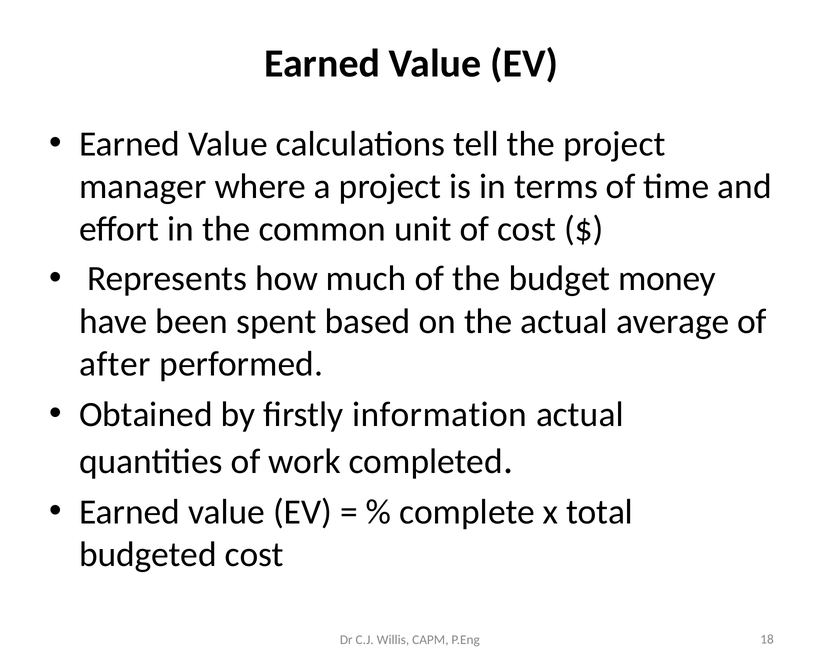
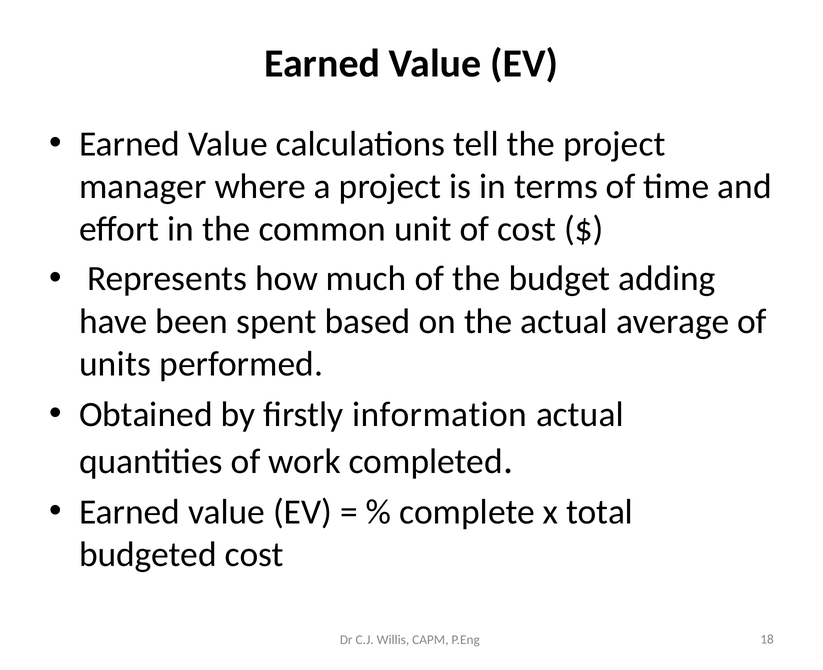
money: money -> adding (667, 279)
after: after -> units (115, 364)
